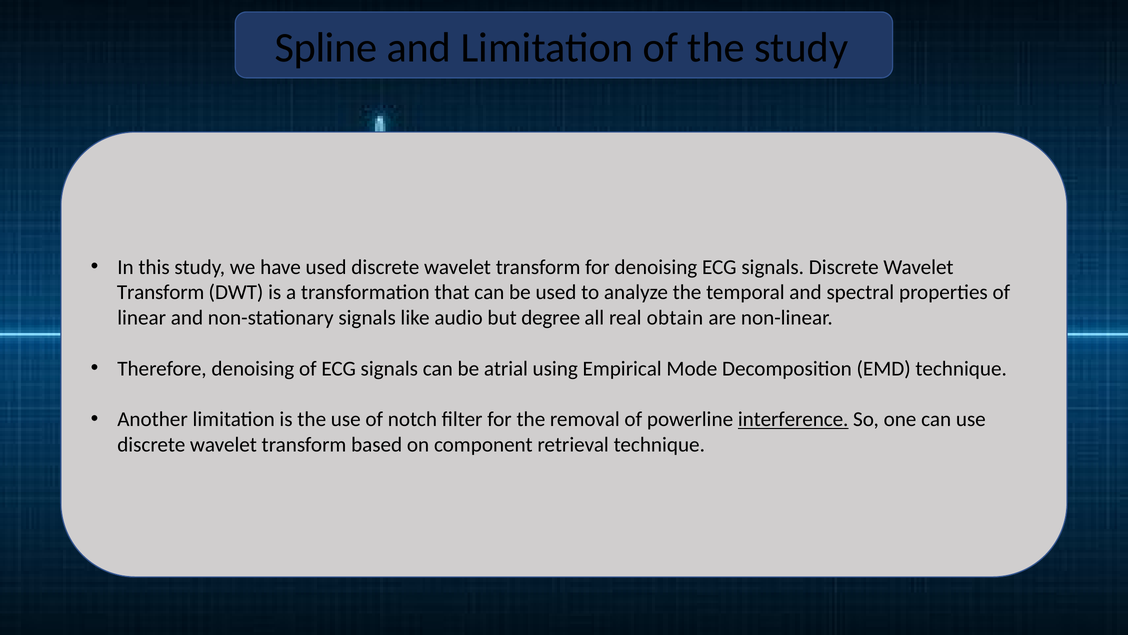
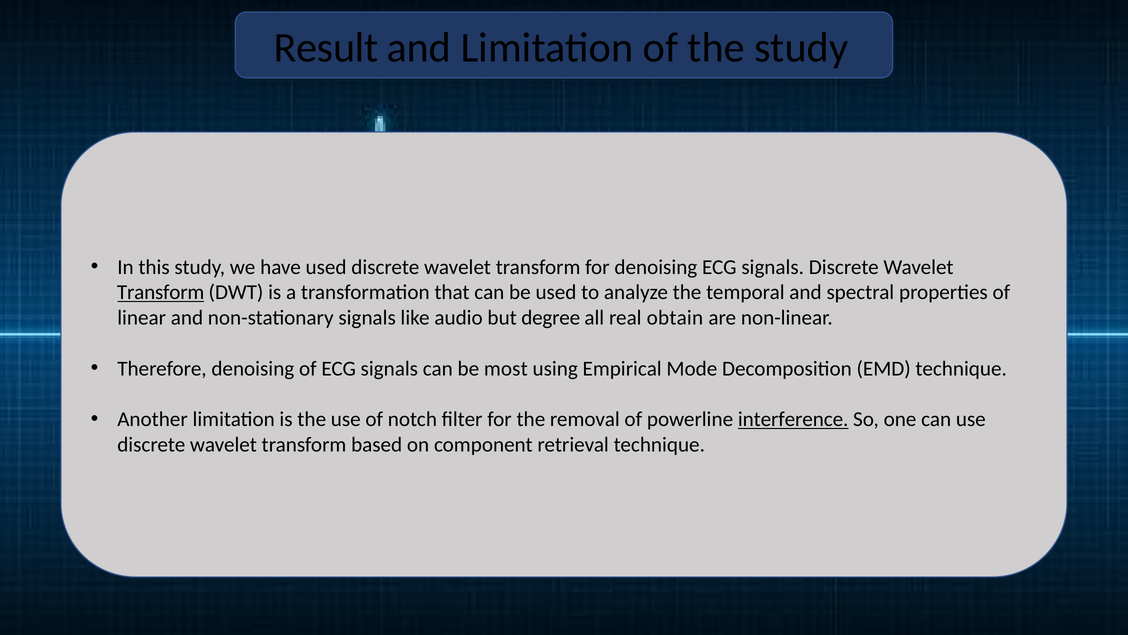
Spline: Spline -> Result (326, 48)
Transform underline: none -> present (161, 292)
atrial: atrial -> most (506, 368)
